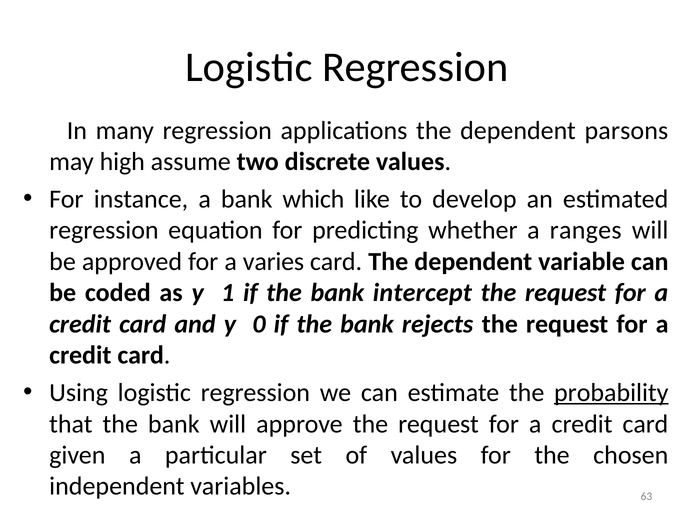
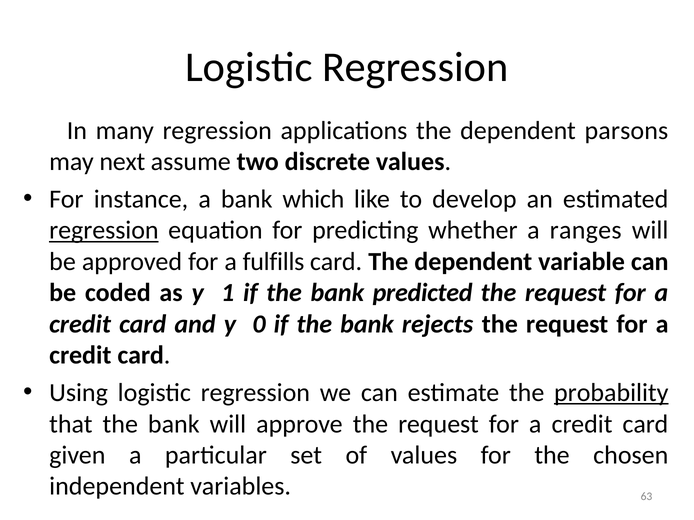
high: high -> next (122, 162)
regression underline: none -> present (104, 231)
varies: varies -> fulfills (274, 262)
intercept: intercept -> predicted (423, 293)
